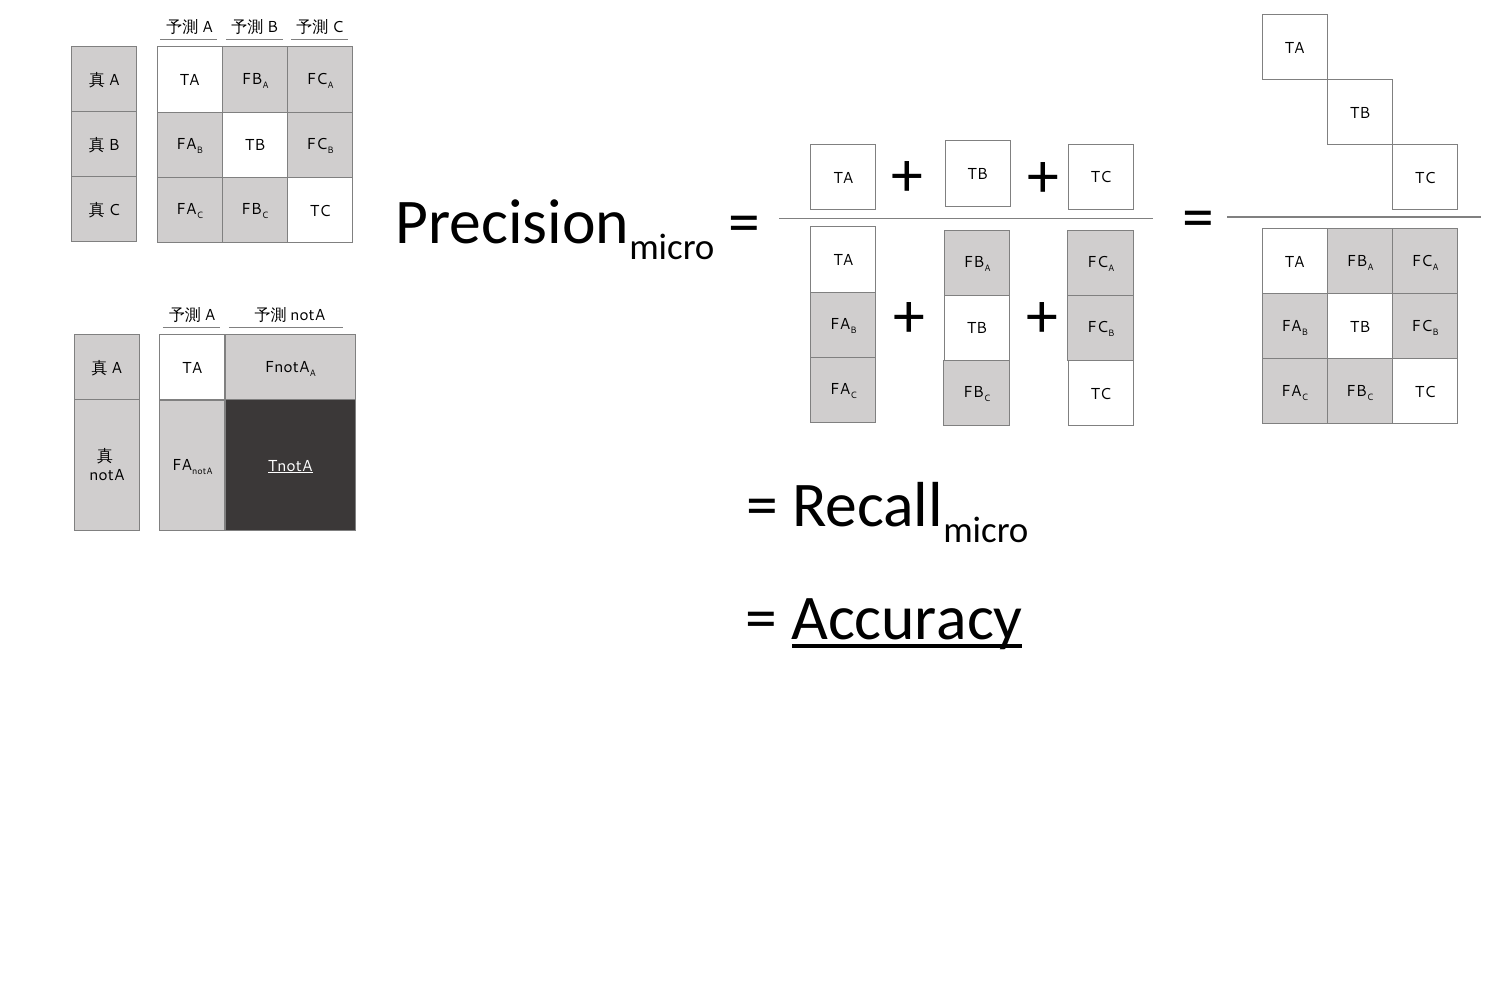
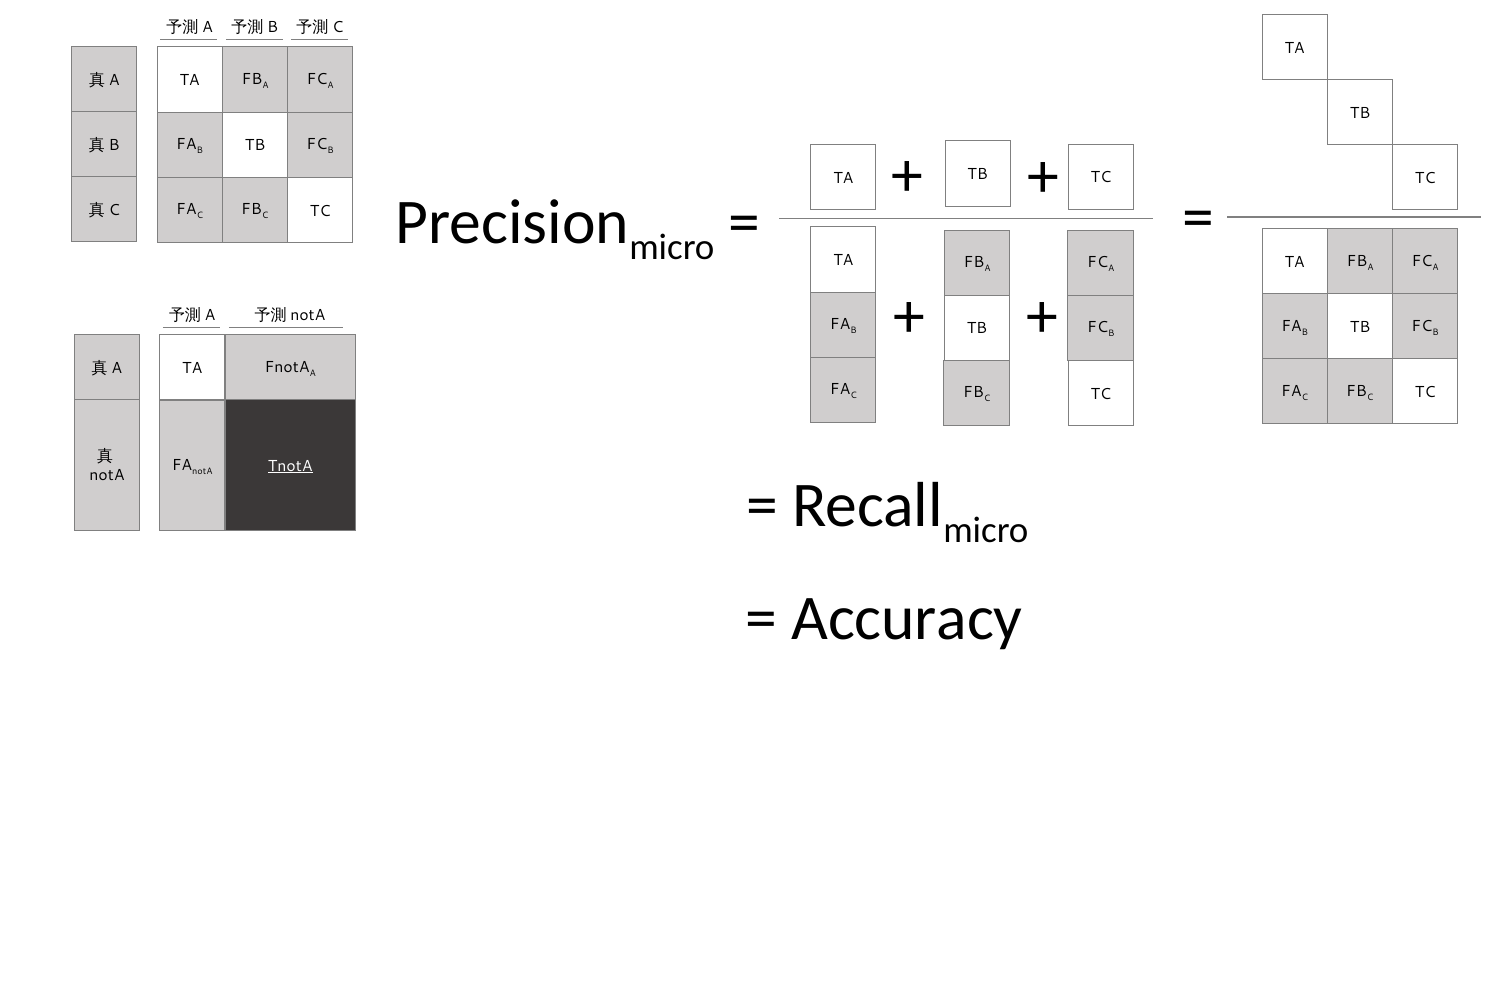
Accuracy underline: present -> none (907, 619)
